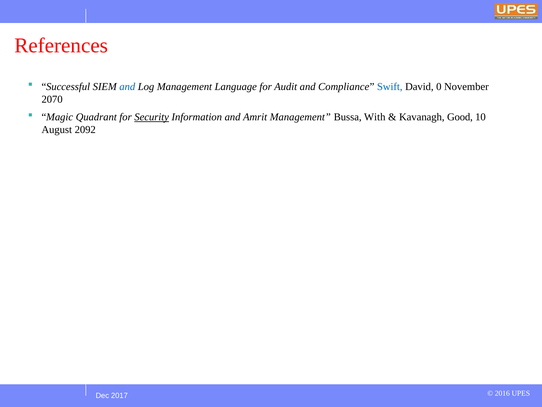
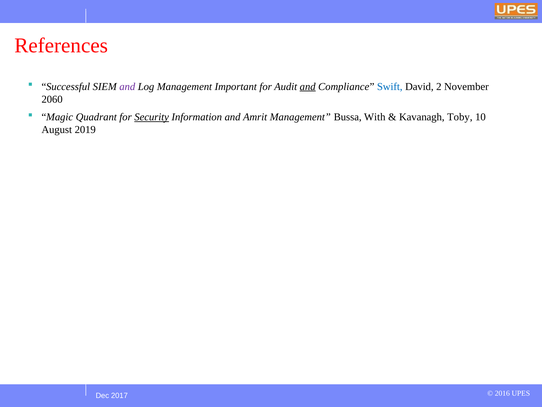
and colour: blue -> purple (127, 86)
Language: Language -> Important (236, 86)
and underline: none -> present (308, 86)
0: 0 -> 2 (439, 86)
2070: 2070 -> 2060 (52, 99)
Good: Good -> Toby (460, 117)
2092: 2092 -> 2019 (85, 130)
